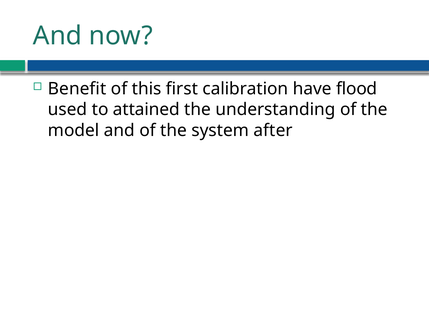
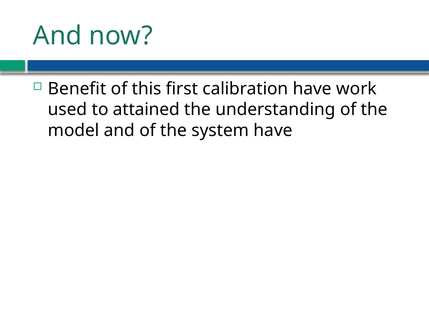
flood: flood -> work (357, 89)
system after: after -> have (273, 130)
